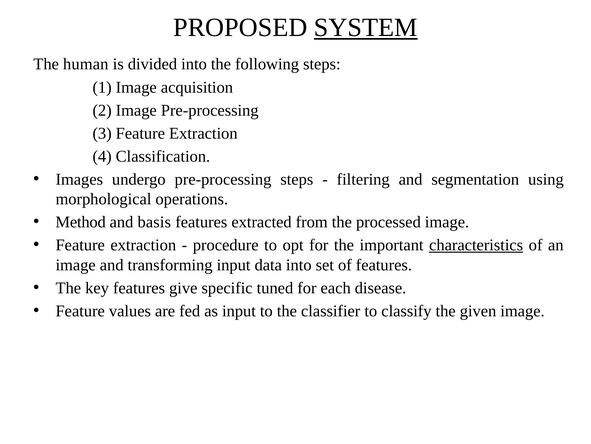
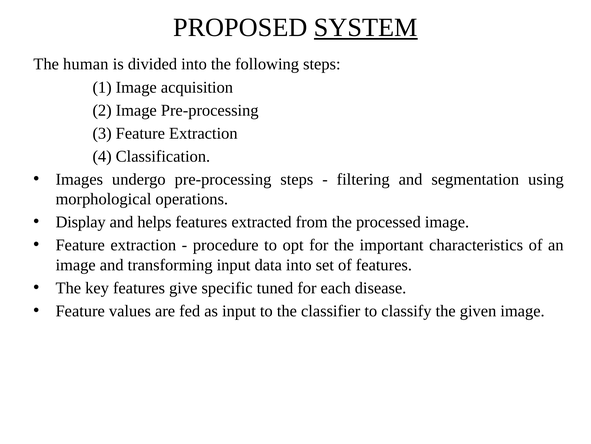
Method: Method -> Display (81, 222)
basis: basis -> helps (154, 222)
characteristics underline: present -> none (476, 245)
